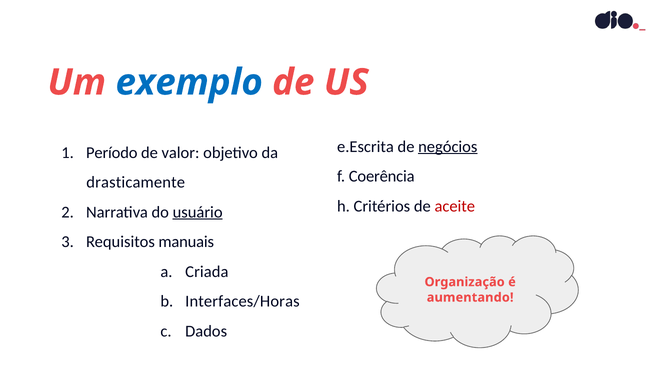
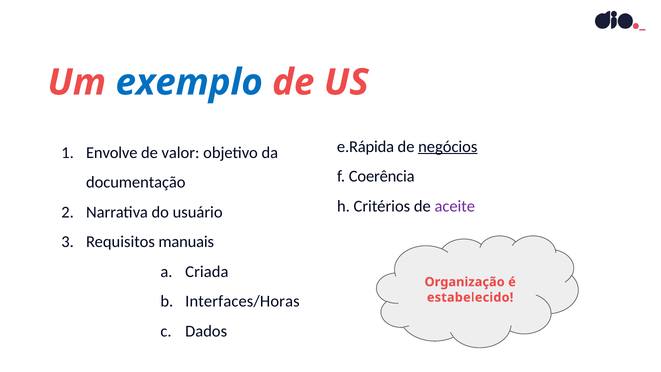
e.Escrita: e.Escrita -> e.Rápida (366, 146)
Período: Período -> Envolve (112, 153)
drasticamente: drasticamente -> documentação (136, 182)
aceite colour: red -> purple (455, 206)
usuário underline: present -> none (198, 212)
aumentando: aumentando -> estabelecido (470, 297)
